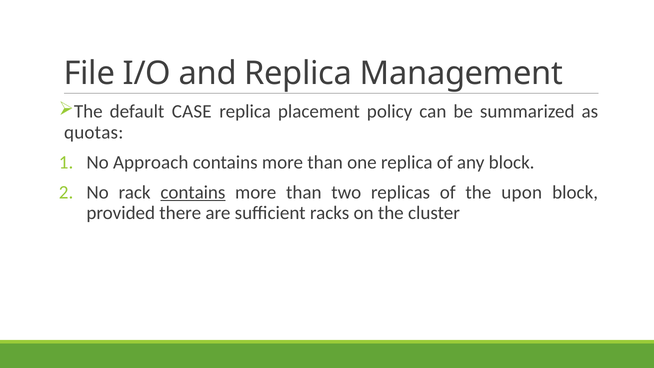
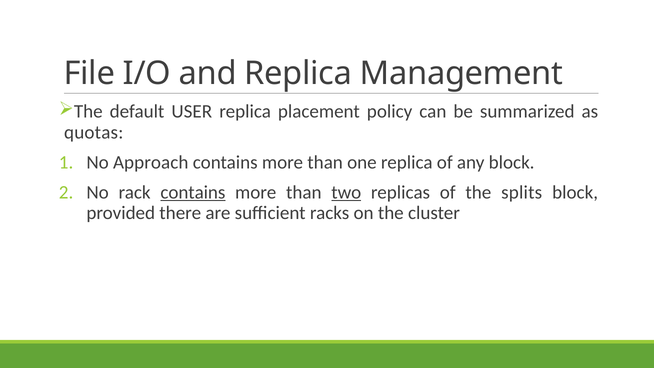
CASE: CASE -> USER (192, 112)
two underline: none -> present (346, 192)
upon: upon -> splits (522, 192)
